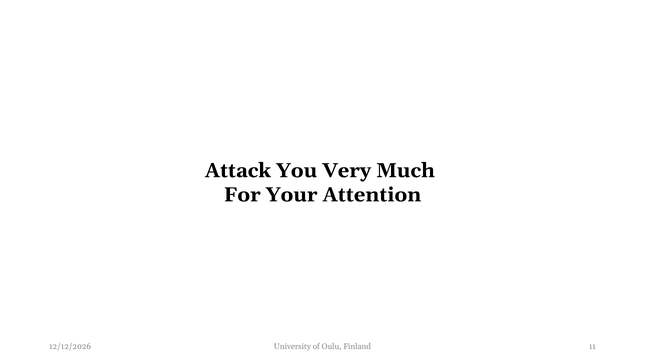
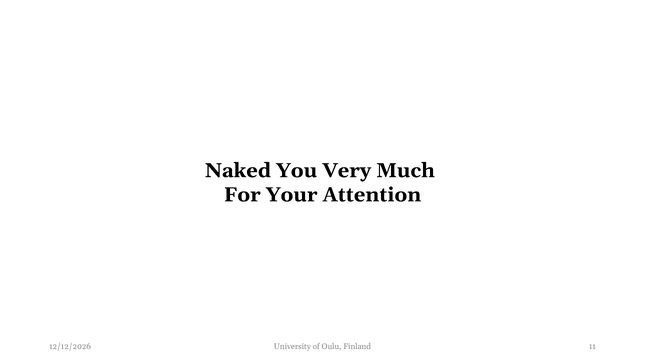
Attack: Attack -> Naked (238, 170)
